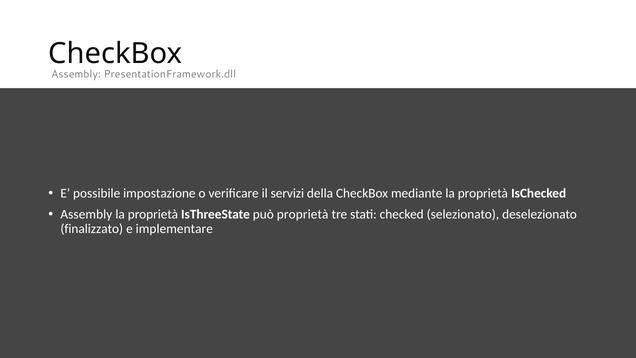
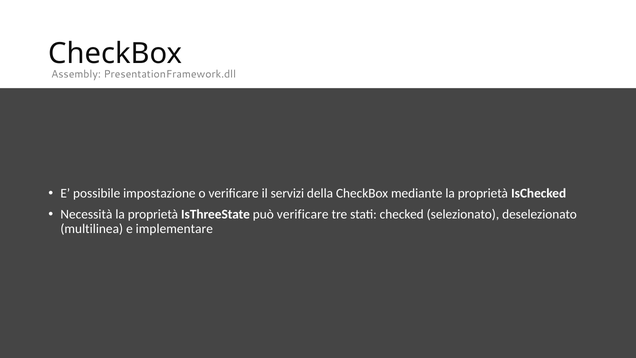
Assembly: Assembly -> Necessità (86, 214)
può proprietà: proprietà -> verificare (303, 214)
finalizzato: finalizzato -> multilinea (92, 229)
